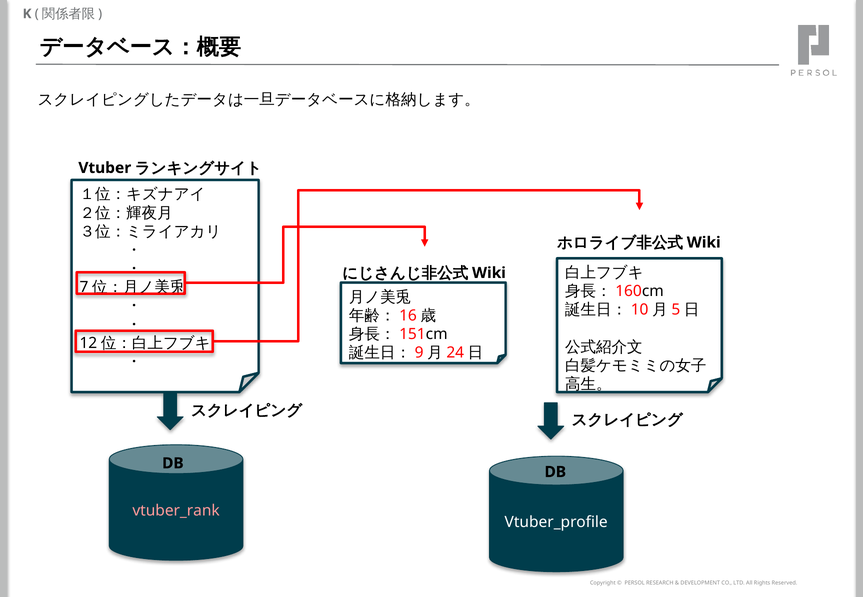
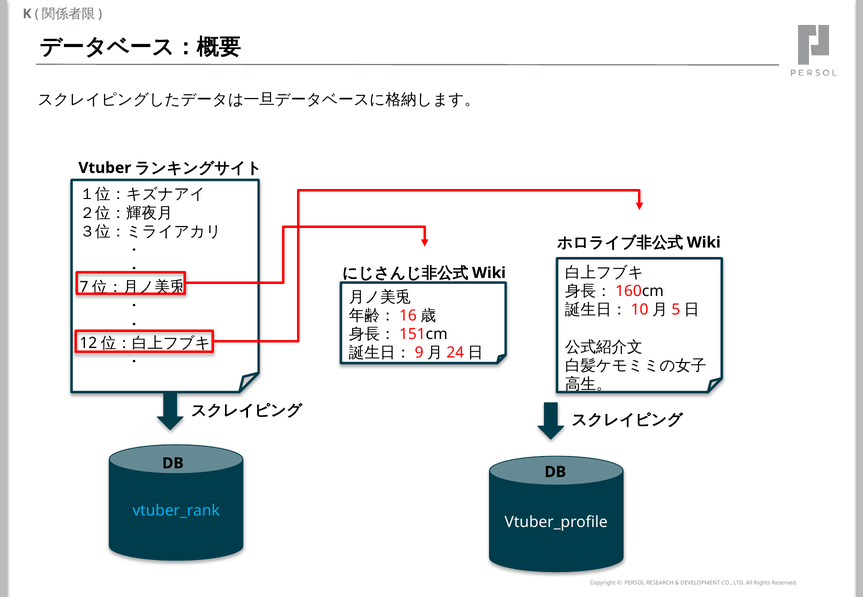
vtuber_rank colour: pink -> light blue (176, 511)
